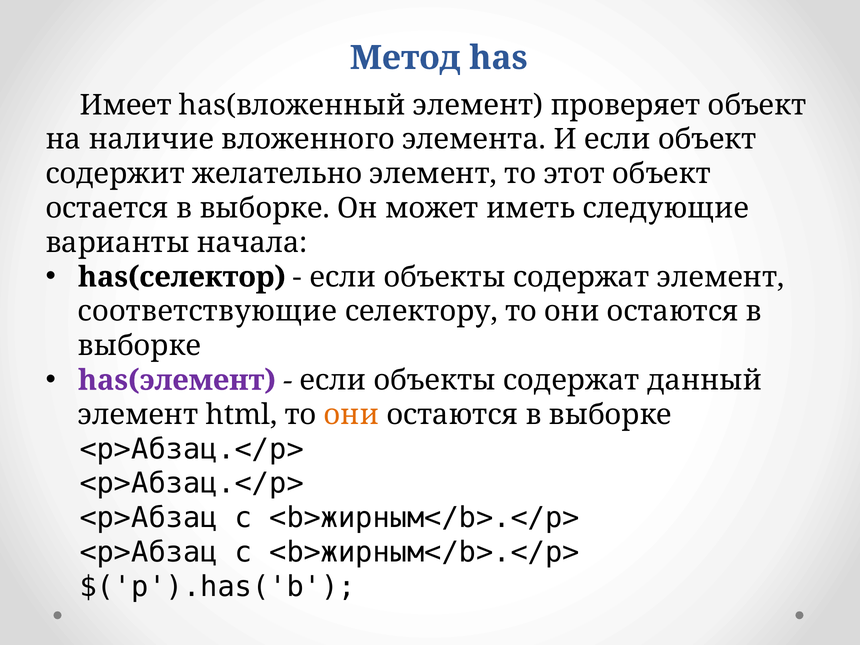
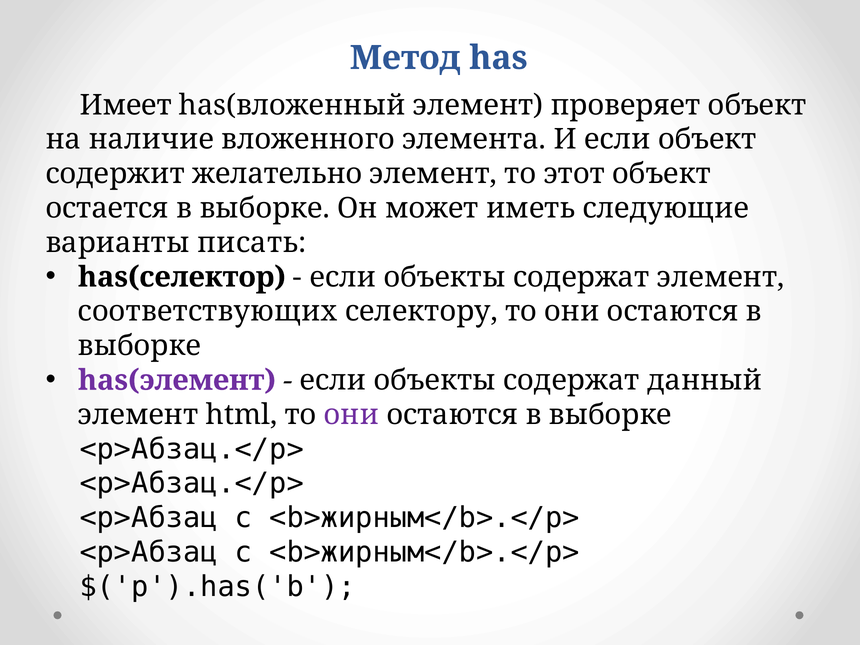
начала: начала -> писать (252, 243)
соответствующие: соответствующие -> соответствующих (208, 312)
они colour: orange -> purple (351, 415)
